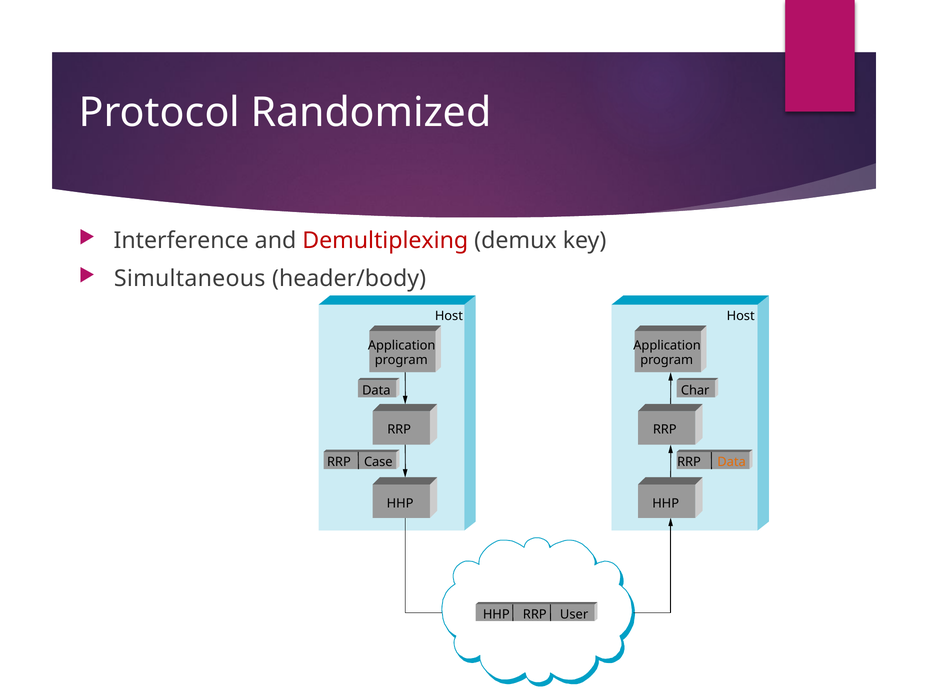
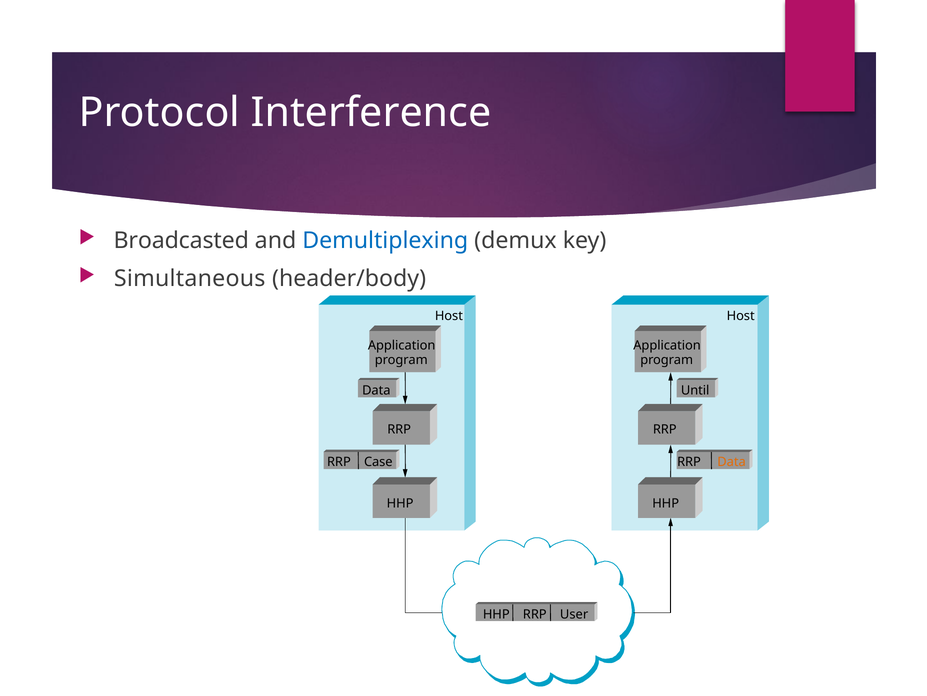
Randomized: Randomized -> Interference (371, 112)
Interference: Interference -> Broadcasted (181, 240)
Demultiplexing colour: red -> blue (385, 240)
Char: Char -> Until (695, 390)
